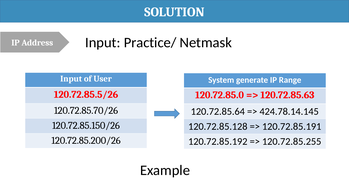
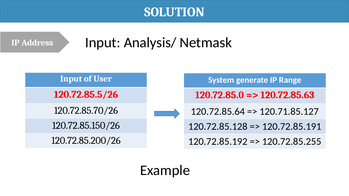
Practice/: Practice/ -> Analysis/ (150, 43)
424.78.14.145: 424.78.14.145 -> 120.71.85.127 (289, 112)
